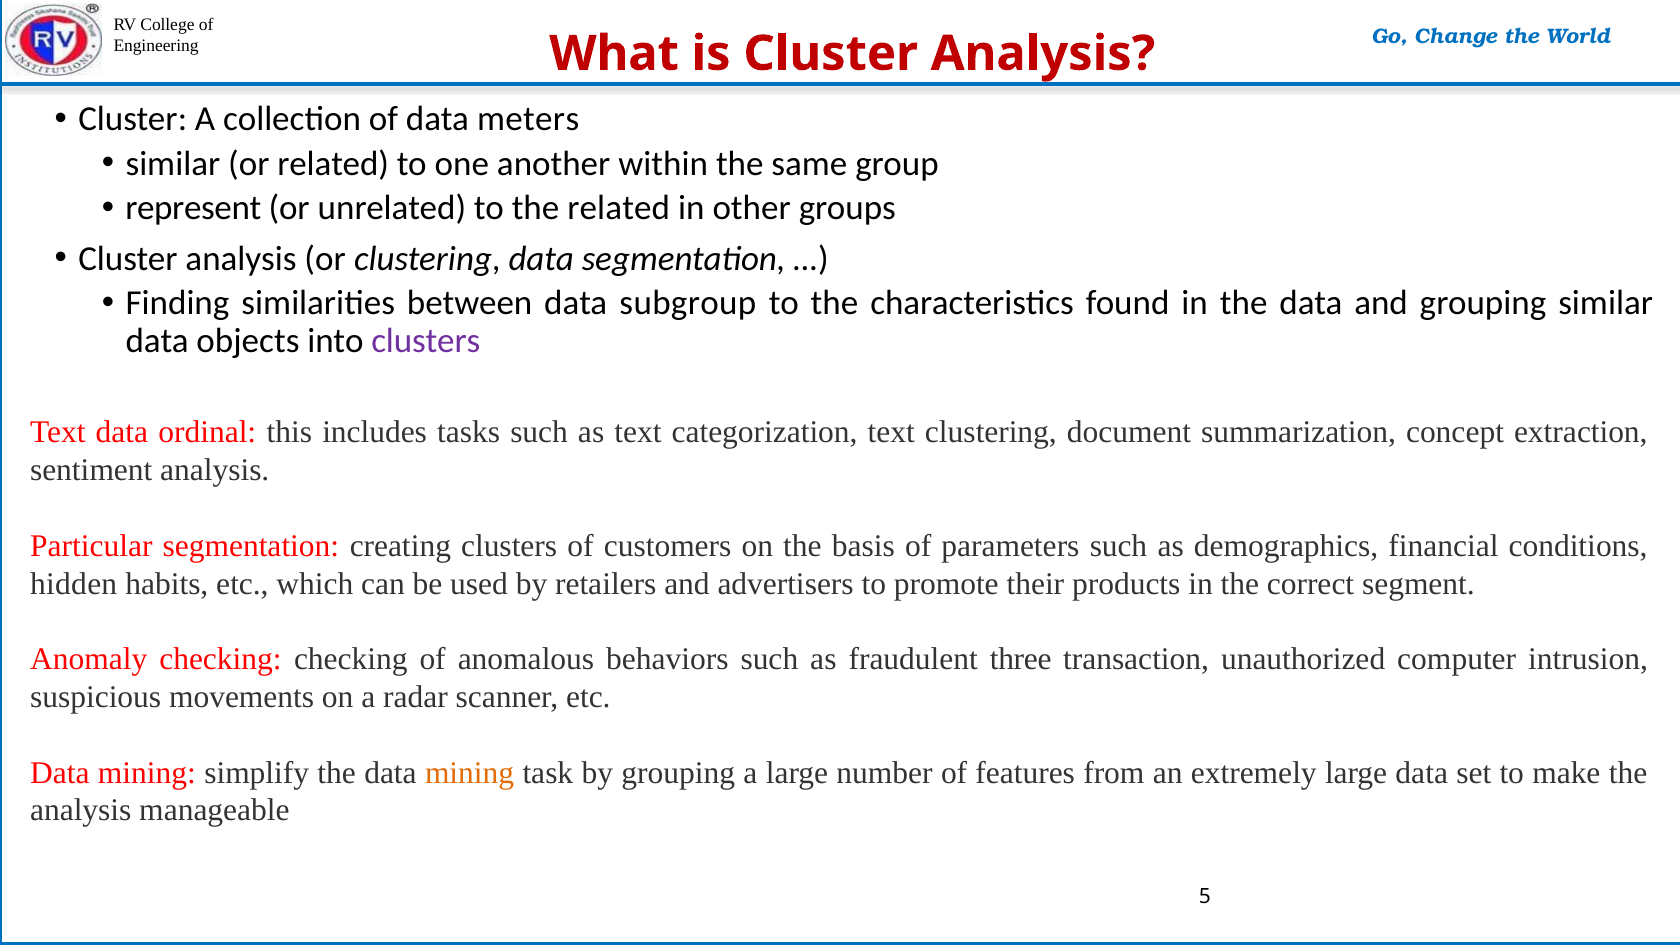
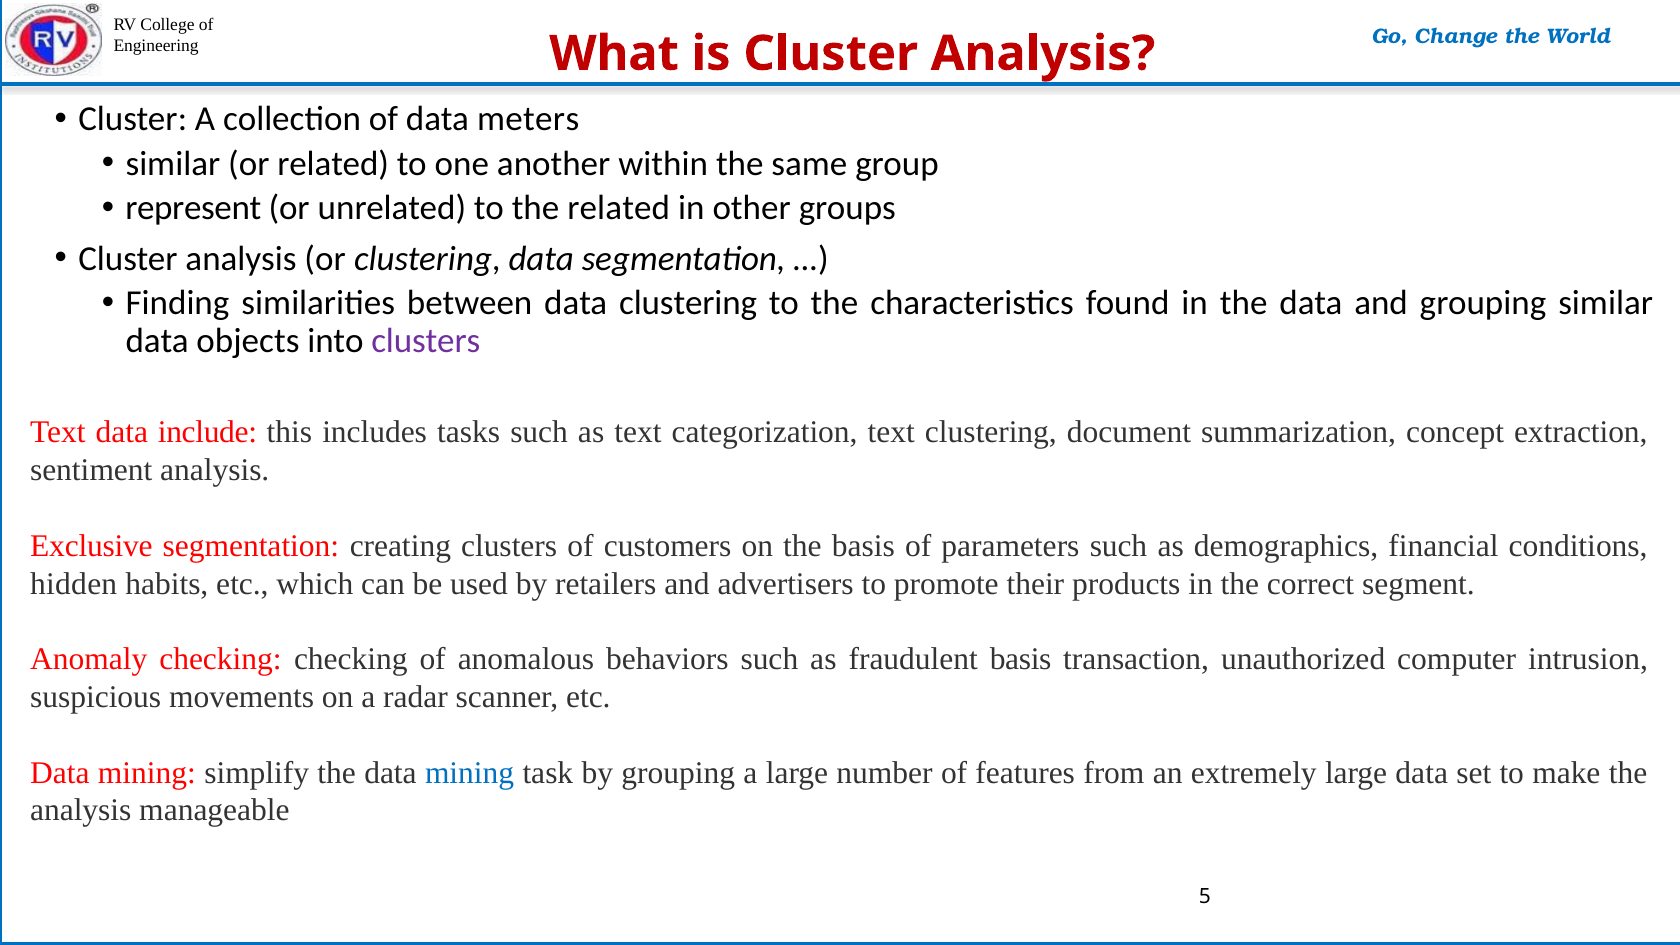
data subgroup: subgroup -> clustering (688, 303)
ordinal: ordinal -> include (207, 433)
Particular: Particular -> Exclusive (91, 546)
fraudulent three: three -> basis (1021, 659)
mining colour: orange -> blue (470, 773)
